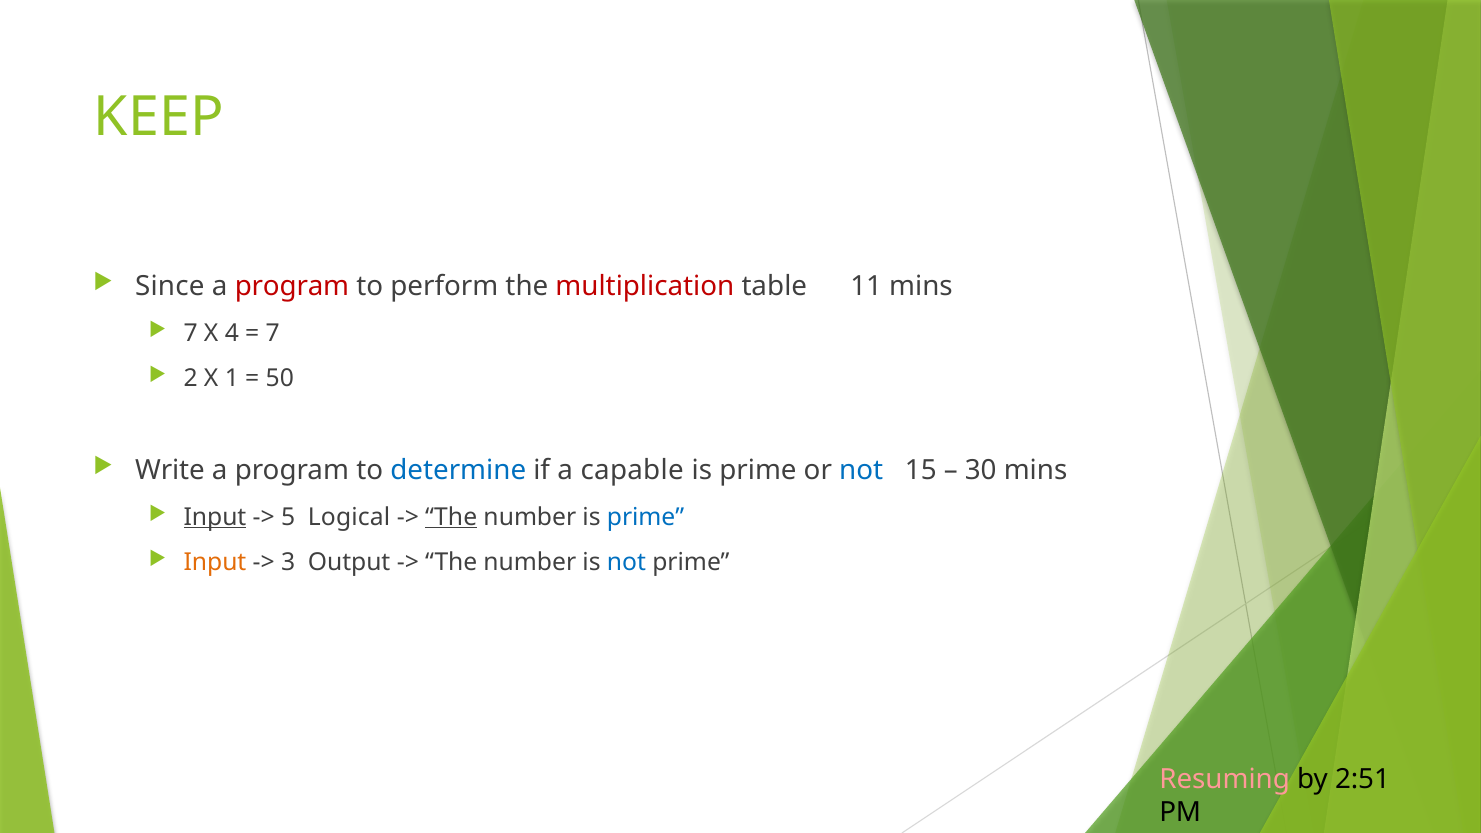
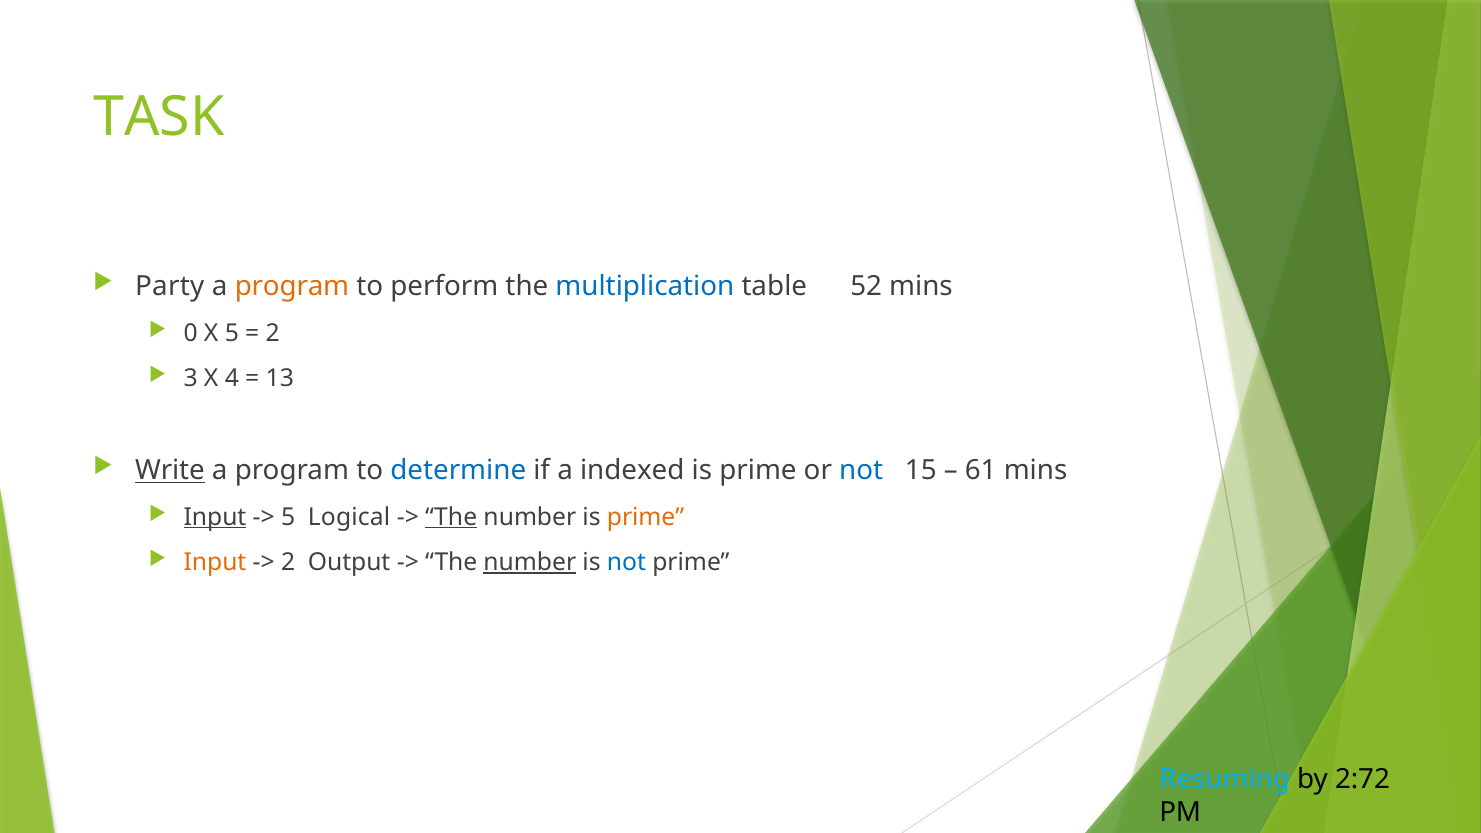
KEEP: KEEP -> TASK (159, 117)
Since: Since -> Party (170, 287)
program colour: red -> orange (292, 287)
multiplication colour: red -> blue (645, 287)
11: 11 -> 52 (866, 287)
7: 7 -> 0 (191, 333)
X 4: 4 -> 5 (232, 333)
7: 7 -> 2 (273, 333)
2: 2 -> 3 (191, 378)
1: 1 -> 4 (232, 378)
50: 50 -> 13 (280, 378)
Write underline: none -> present (170, 471)
capable: capable -> indexed (632, 471)
30: 30 -> 61 (981, 471)
prime colour: blue -> orange (646, 517)
3: 3 -> 2 (288, 562)
number underline: none -> present (530, 562)
Resuming colour: pink -> light blue (1225, 779)
2:51: 2:51 -> 2:72 (1362, 779)
